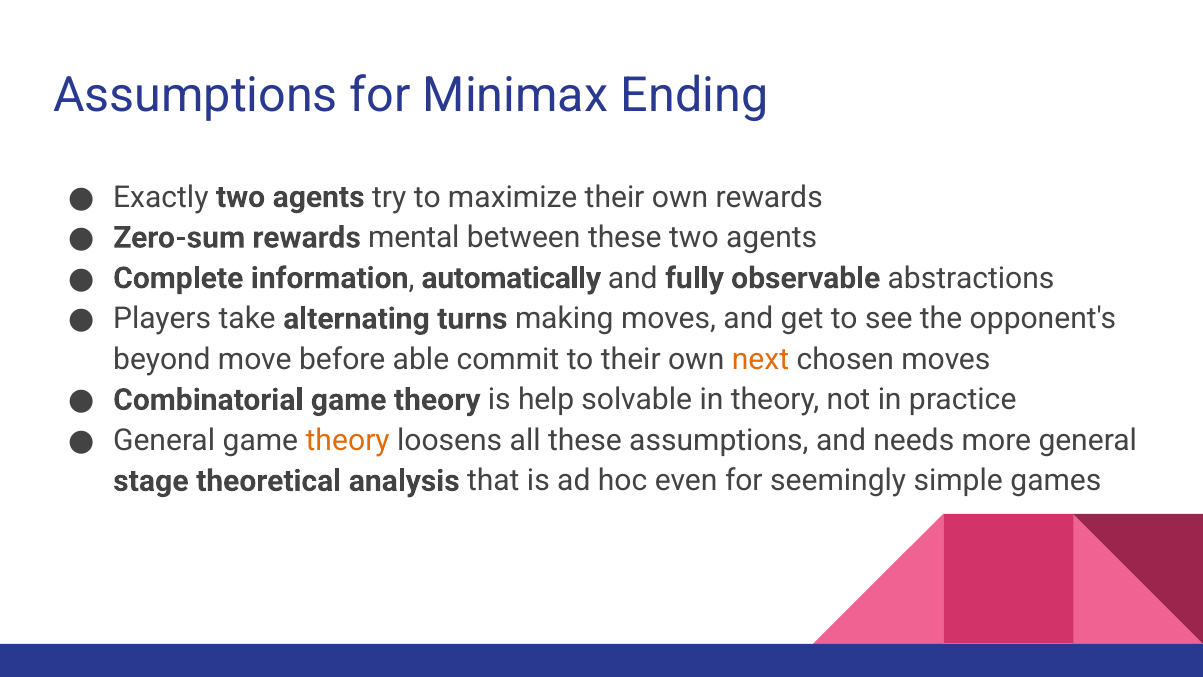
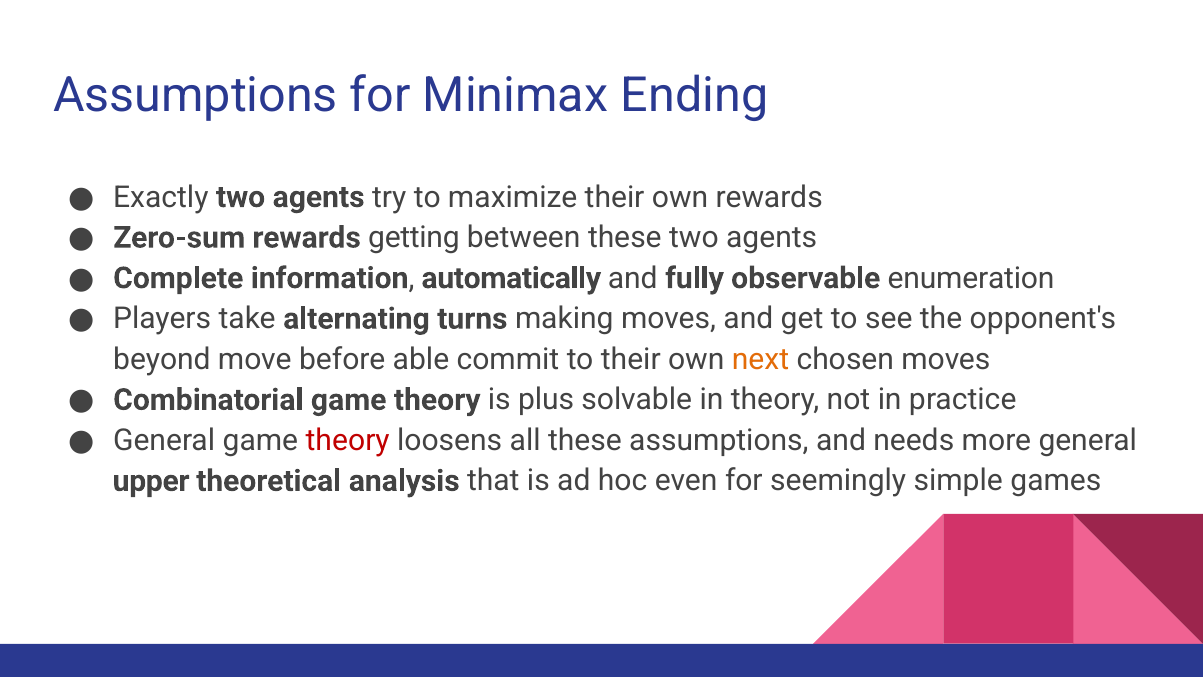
mental: mental -> getting (414, 238)
abstractions: abstractions -> enumeration (971, 278)
help: help -> plus (546, 400)
theory colour: orange -> red (348, 440)
stage: stage -> upper (151, 481)
